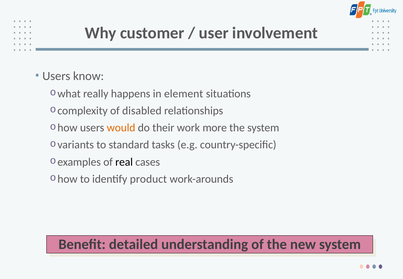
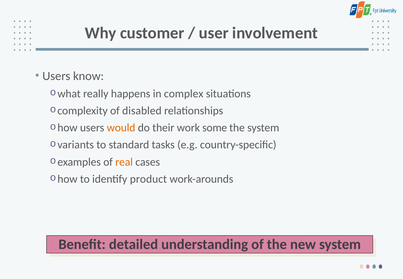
element: element -> complex (184, 94)
more: more -> some (215, 128)
real colour: black -> orange (124, 162)
